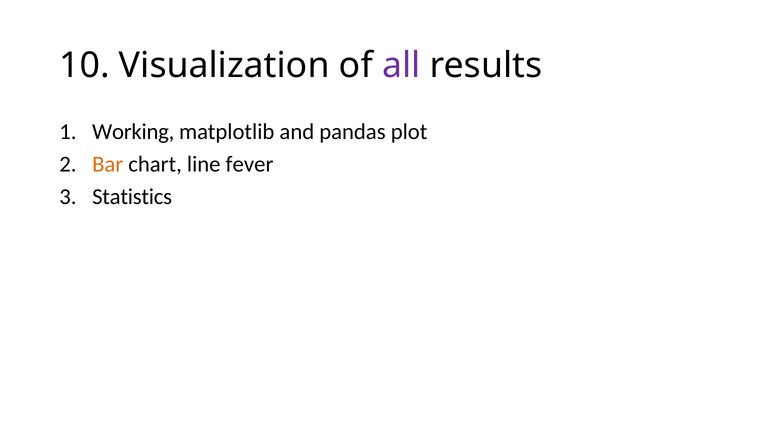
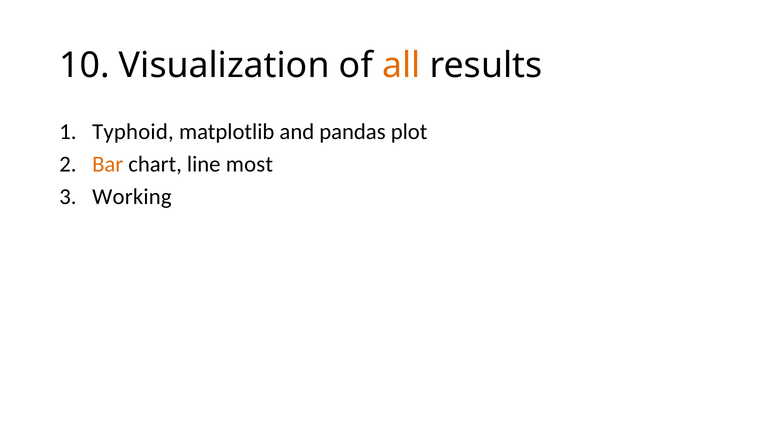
all colour: purple -> orange (401, 65)
Working: Working -> Typhoid (133, 132)
fever: fever -> most (249, 164)
Statistics: Statistics -> Working (132, 197)
